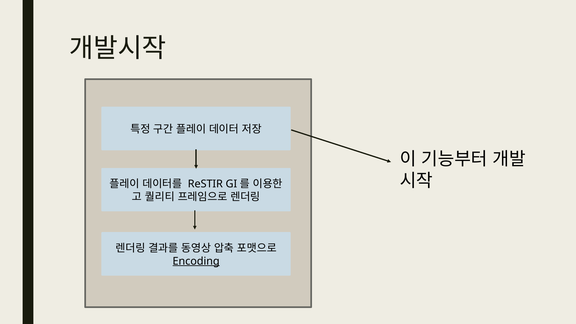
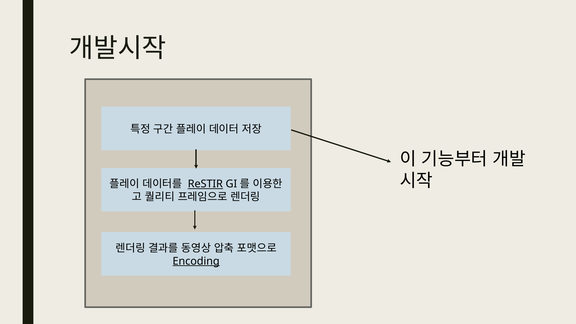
ReSTIR underline: none -> present (205, 184)
